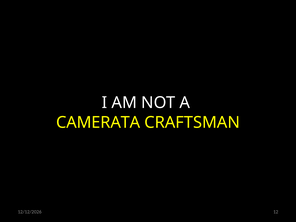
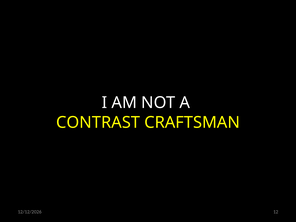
CAMERATA: CAMERATA -> CONTRAST (98, 122)
